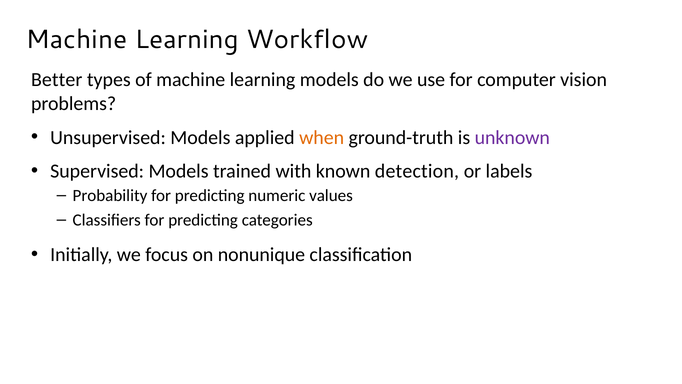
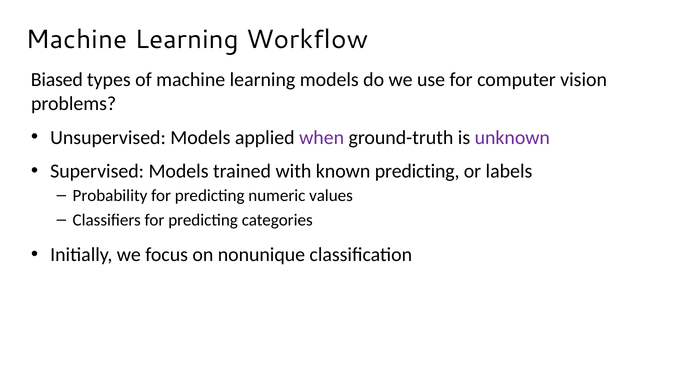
Better: Better -> Biased (57, 80)
when colour: orange -> purple (322, 137)
known detection: detection -> predicting (417, 171)
